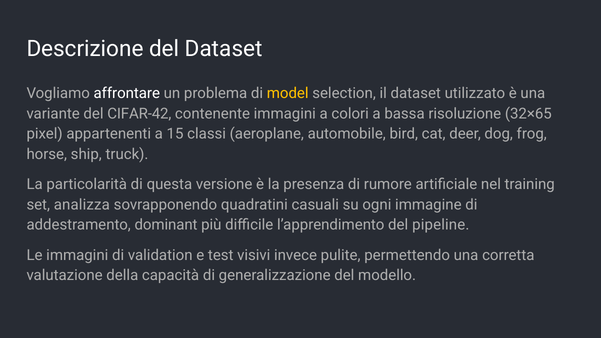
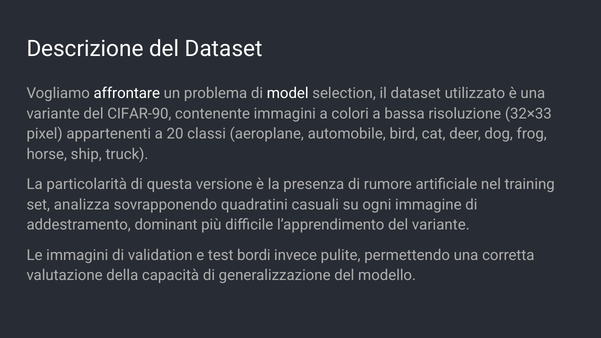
model colour: yellow -> white (288, 93)
CIFAR-42: CIFAR-42 -> CIFAR-90 (139, 114)
32×65: 32×65 -> 32×33 (528, 114)
15: 15 -> 20 (175, 134)
del pipeline: pipeline -> variante (441, 225)
visivi: visivi -> bordi (254, 255)
